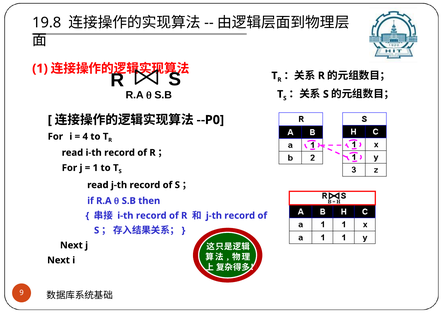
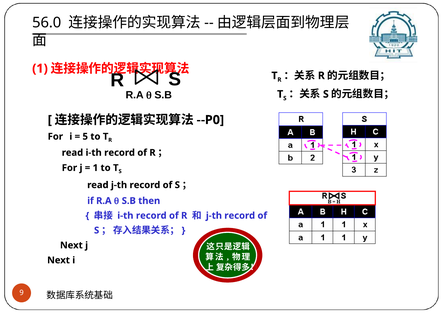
19.8: 19.8 -> 56.0 (47, 23)
4: 4 -> 5 (85, 137)
